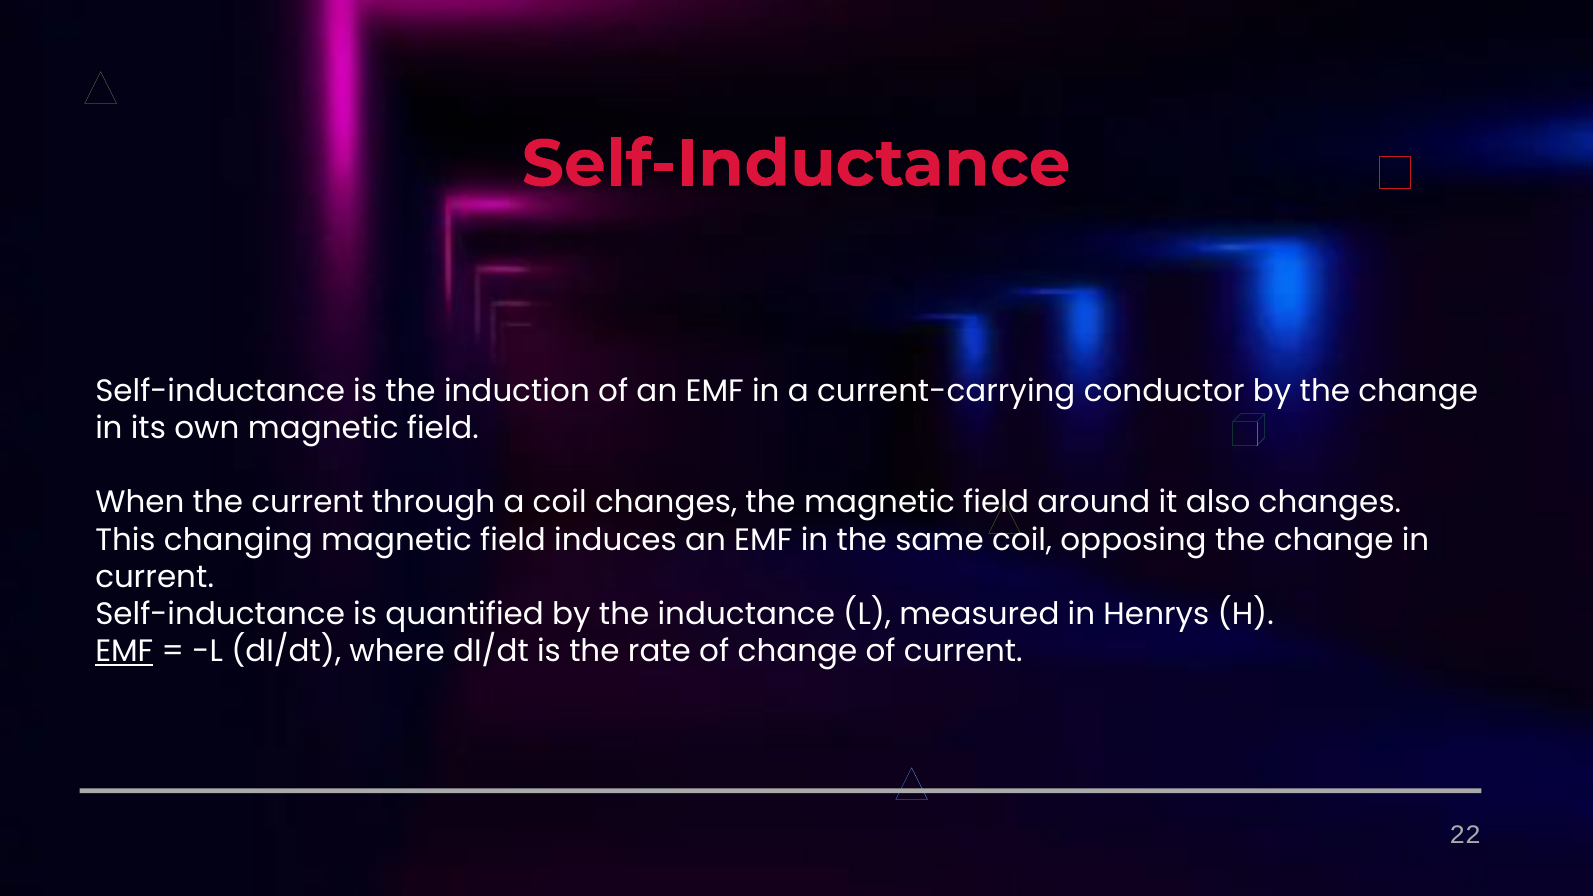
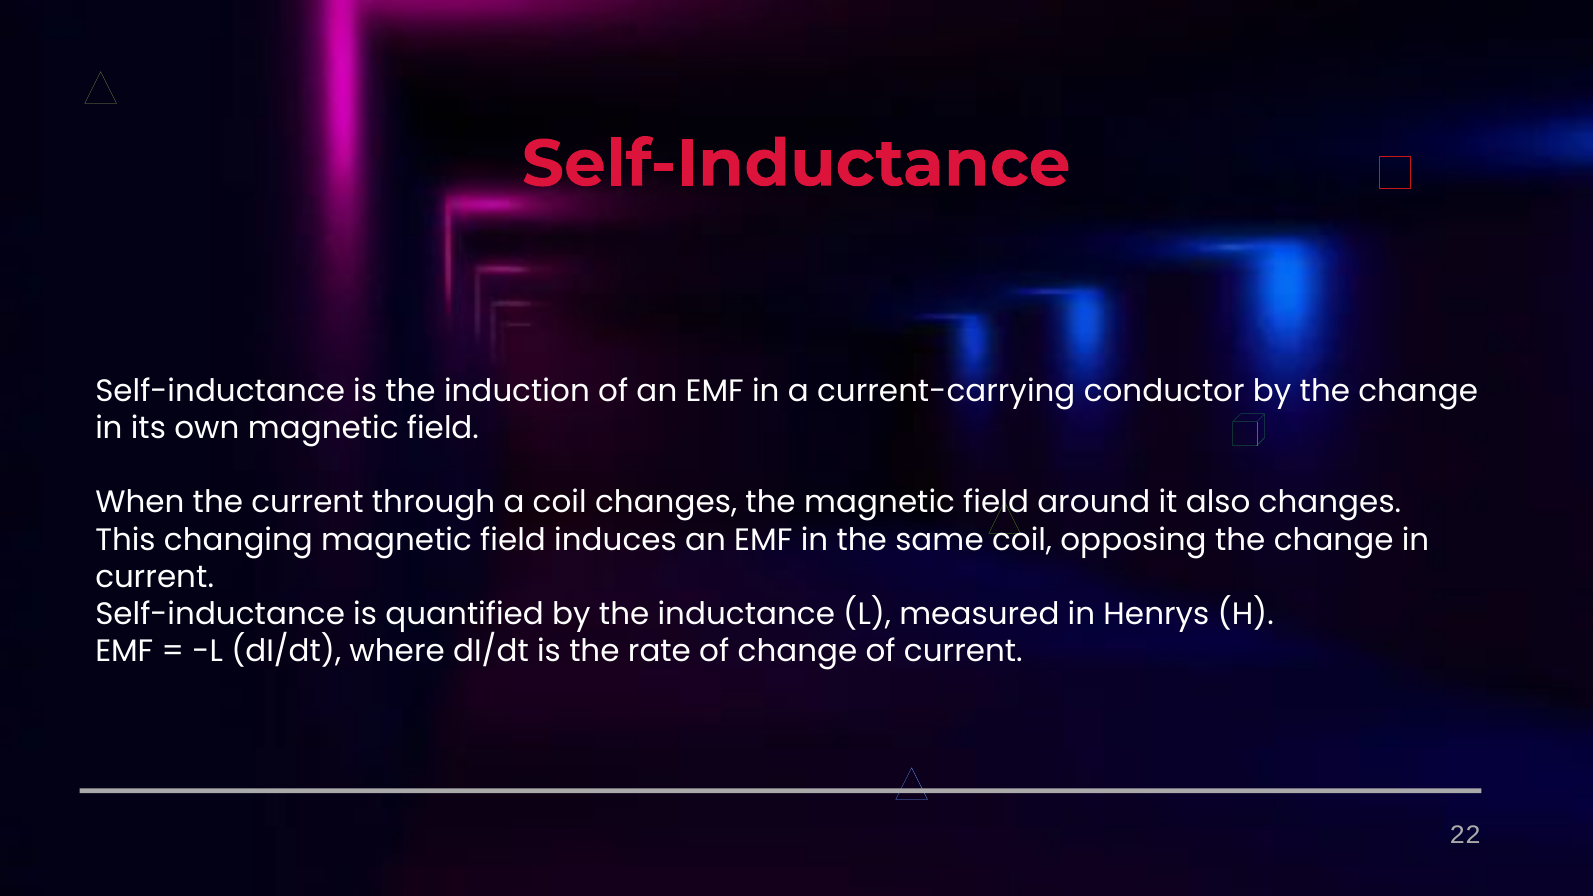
EMF underline: present -> none (124, 652)
